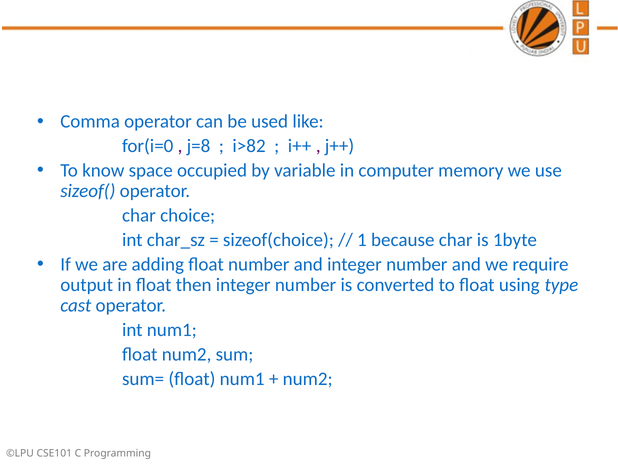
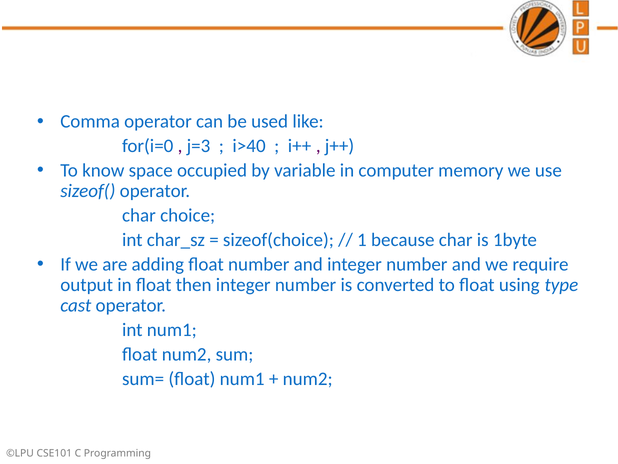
j=8: j=8 -> j=3 (198, 146)
i>82: i>82 -> i>40 (249, 146)
